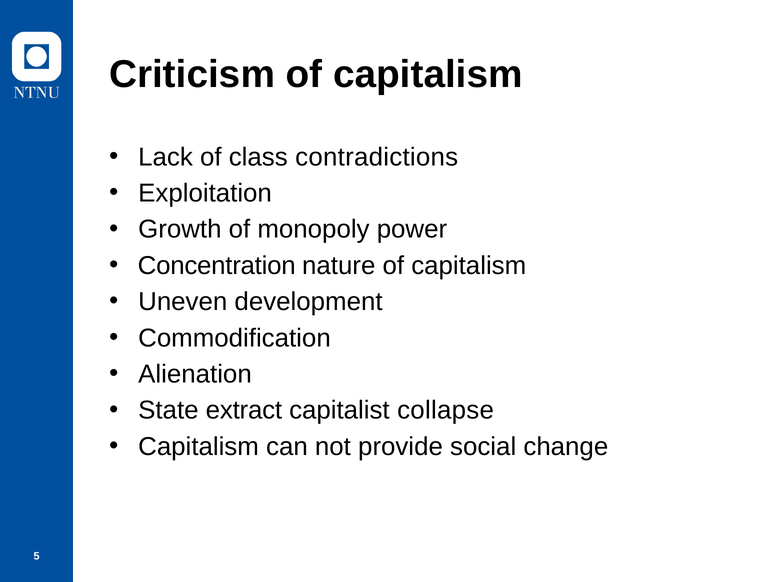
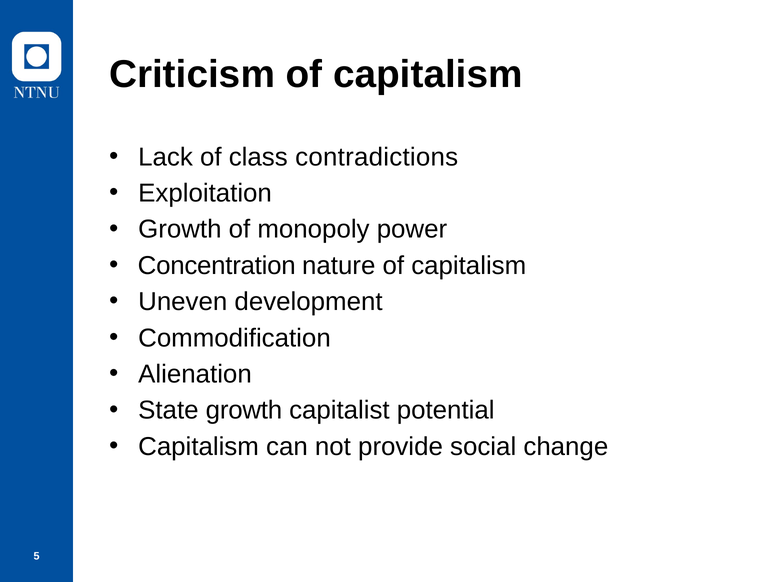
State extract: extract -> growth (244, 410)
collapse: collapse -> potential (446, 410)
